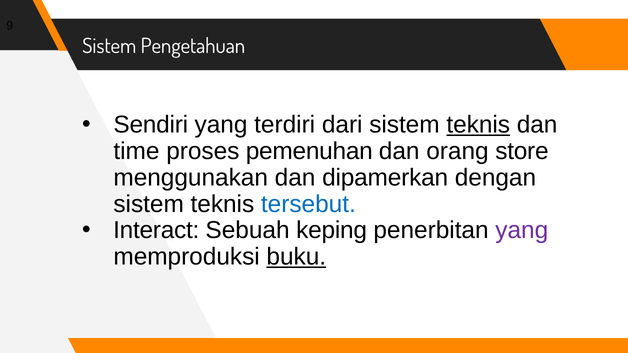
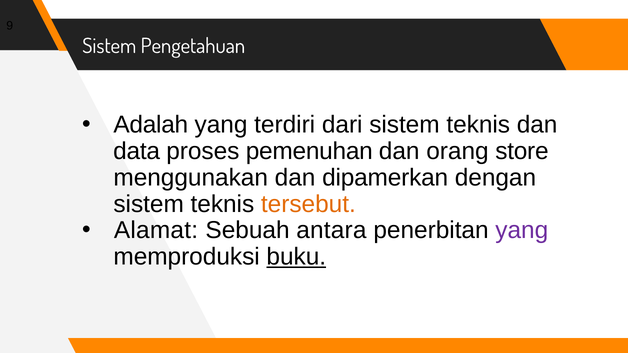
Sendiri: Sendiri -> Adalah (151, 125)
teknis underline: present -> none (478, 125)
time: time -> data (137, 151)
tersebut colour: blue -> orange (308, 204)
Interact: Interact -> Alamat (156, 230)
keping: keping -> antara (331, 230)
